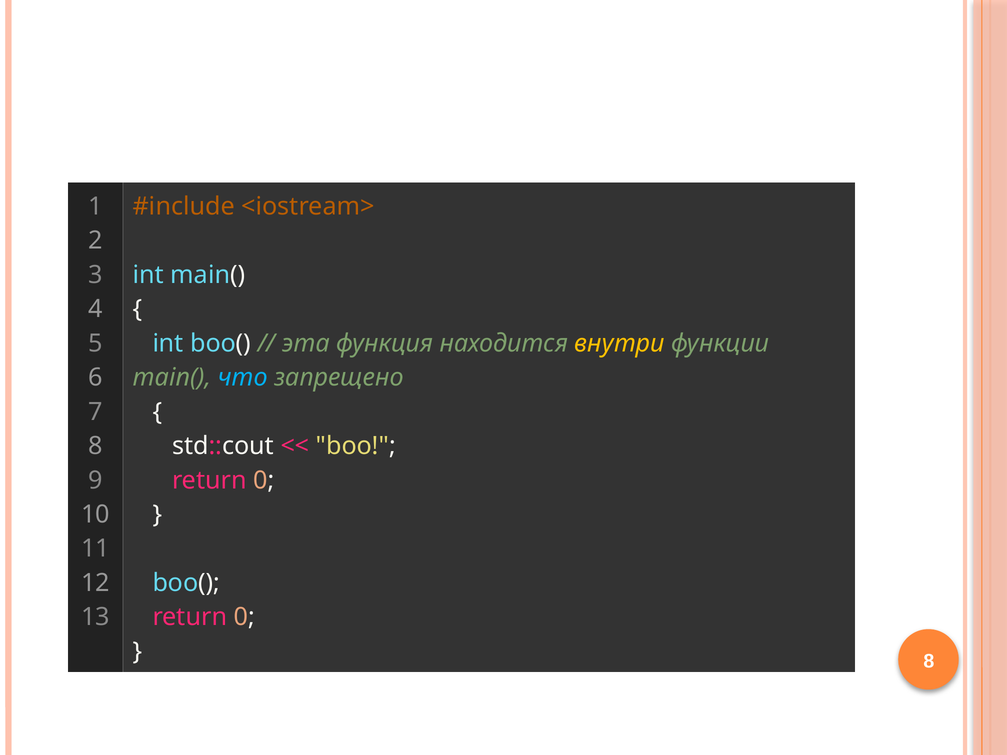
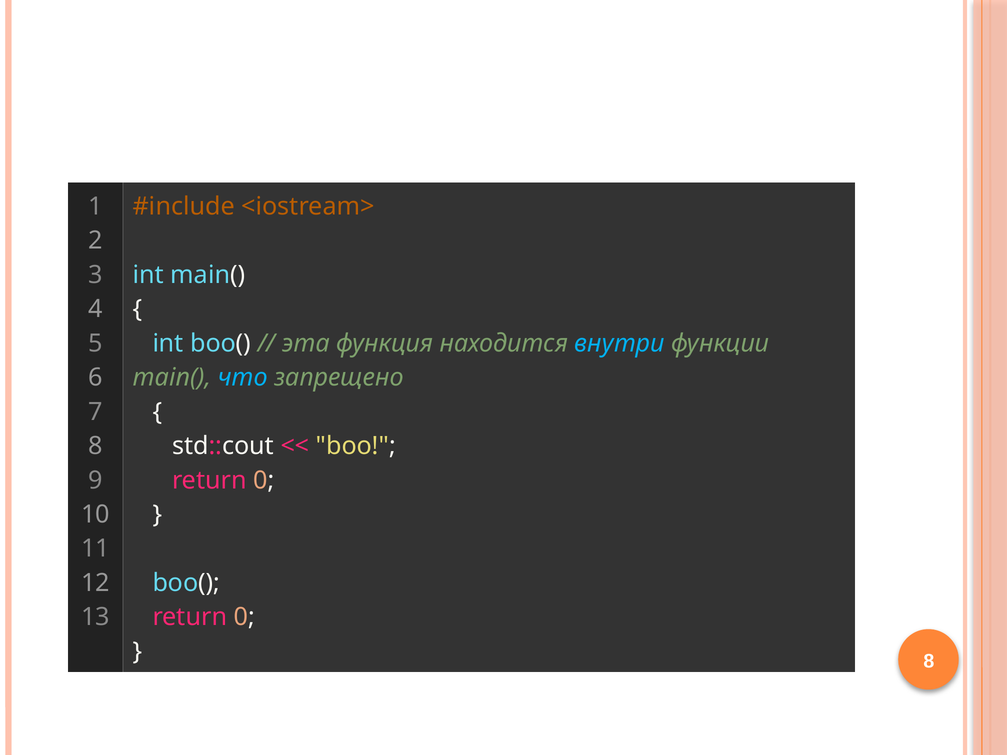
внутри colour: yellow -> light blue (619, 343)
